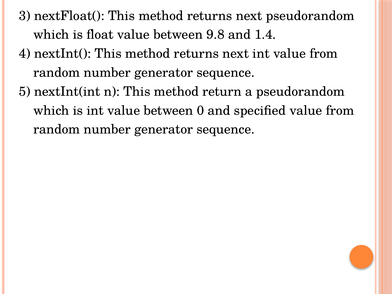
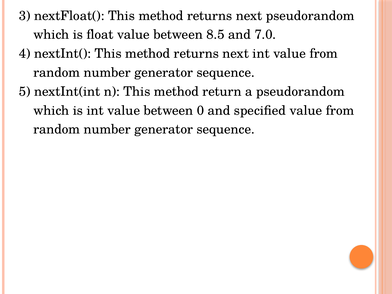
9.8: 9.8 -> 8.5 (215, 35)
1.4: 1.4 -> 7.0 (265, 35)
